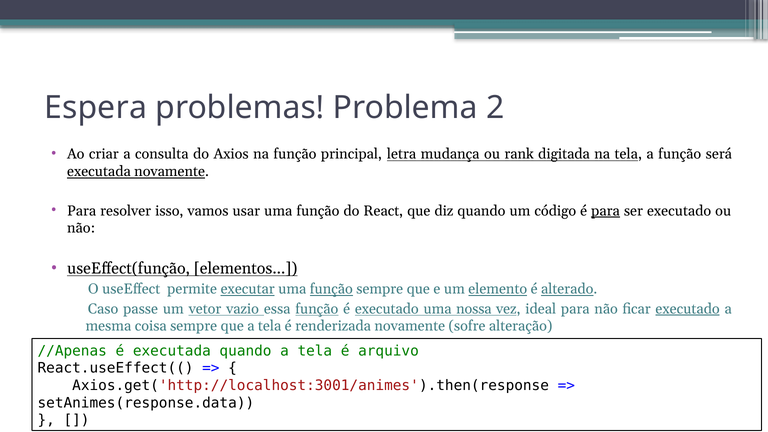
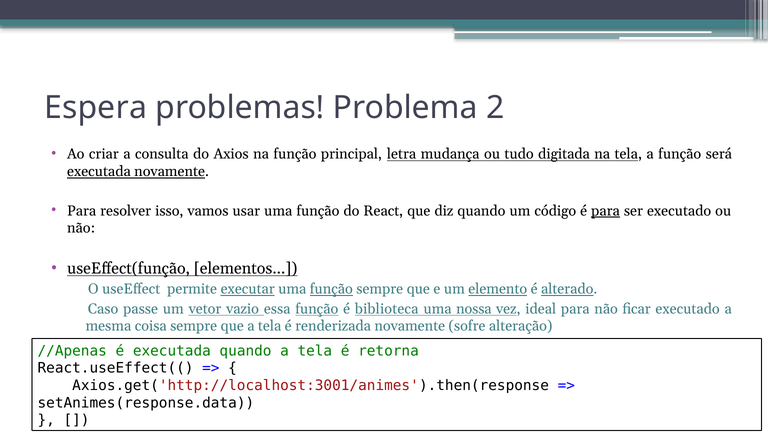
rank: rank -> tudo (519, 154)
é executado: executado -> biblioteca (387, 309)
executado underline: present -> none (688, 309)
arquivo: arquivo -> retorna (388, 351)
